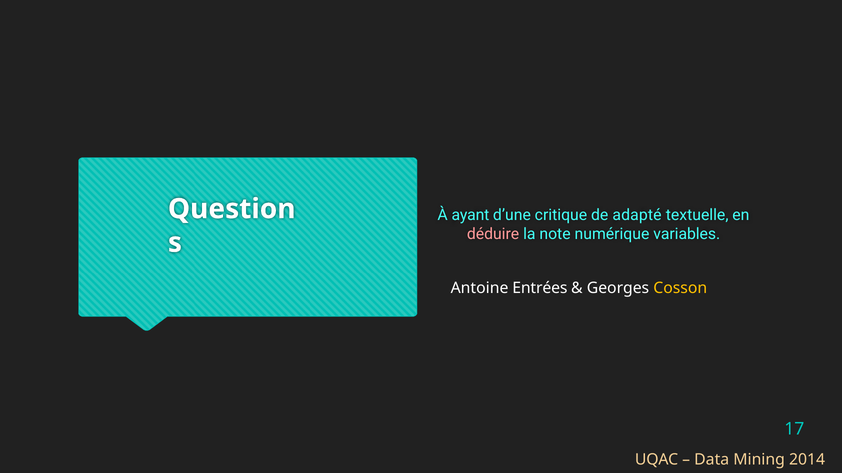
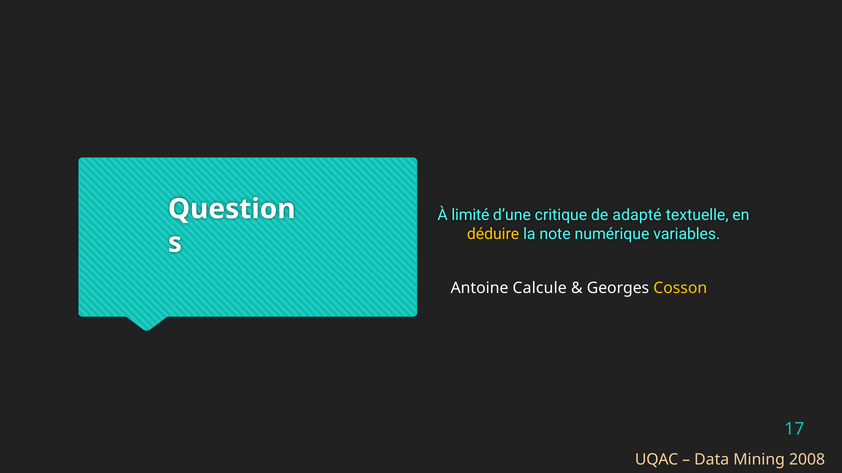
ayant: ayant -> limité (470, 215)
déduire colour: pink -> yellow (493, 234)
Entrées: Entrées -> Calcule (540, 288)
2014: 2014 -> 2008 (807, 460)
